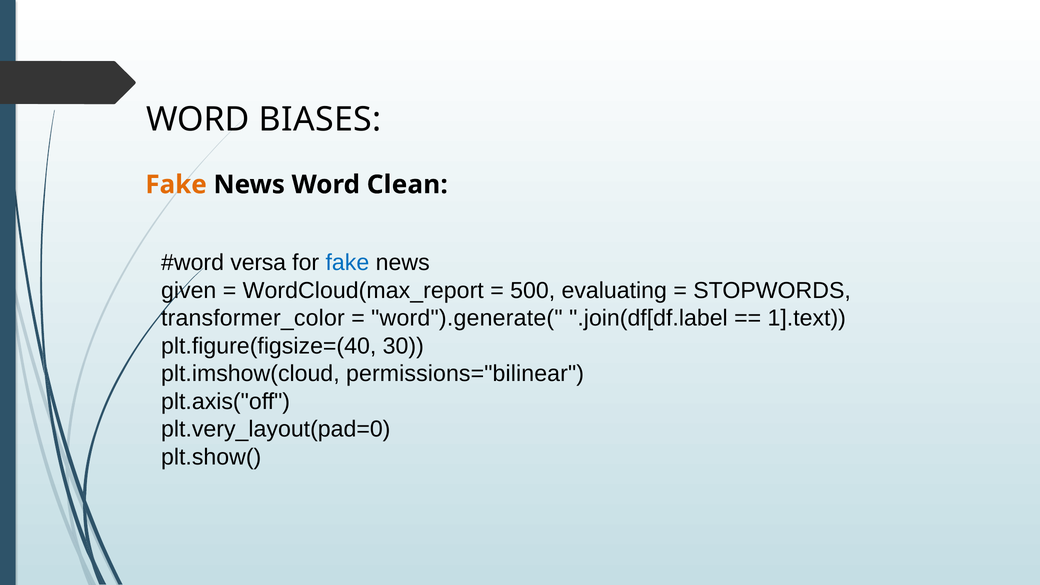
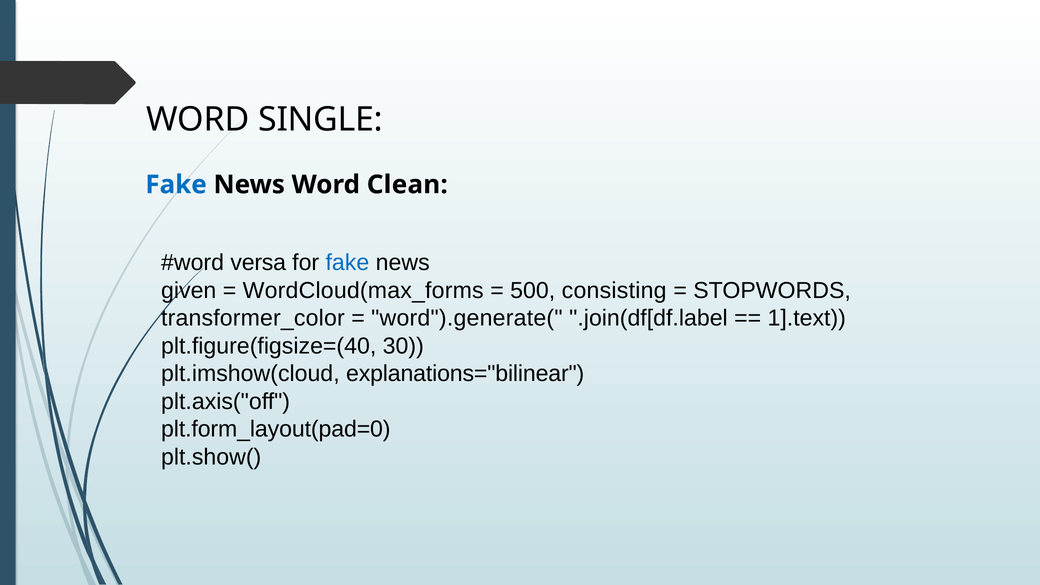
BIASES: BIASES -> SINGLE (320, 120)
Fake colour: orange -> blue (176, 185)
WordCloud(max_report: WordCloud(max_report -> WordCloud(max_forms (363, 291)
evaluating: evaluating -> consisting (614, 291)
permissions="bilinear: permissions="bilinear -> explanations="bilinear (465, 374)
plt.very_layout(pad=0: plt.very_layout(pad=0 -> plt.form_layout(pad=0 (276, 429)
